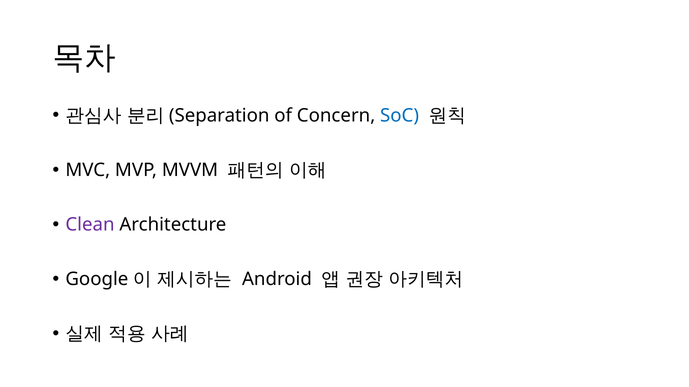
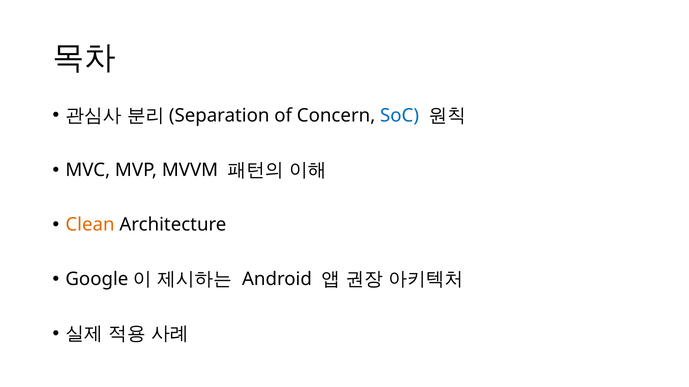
Clean colour: purple -> orange (90, 225)
